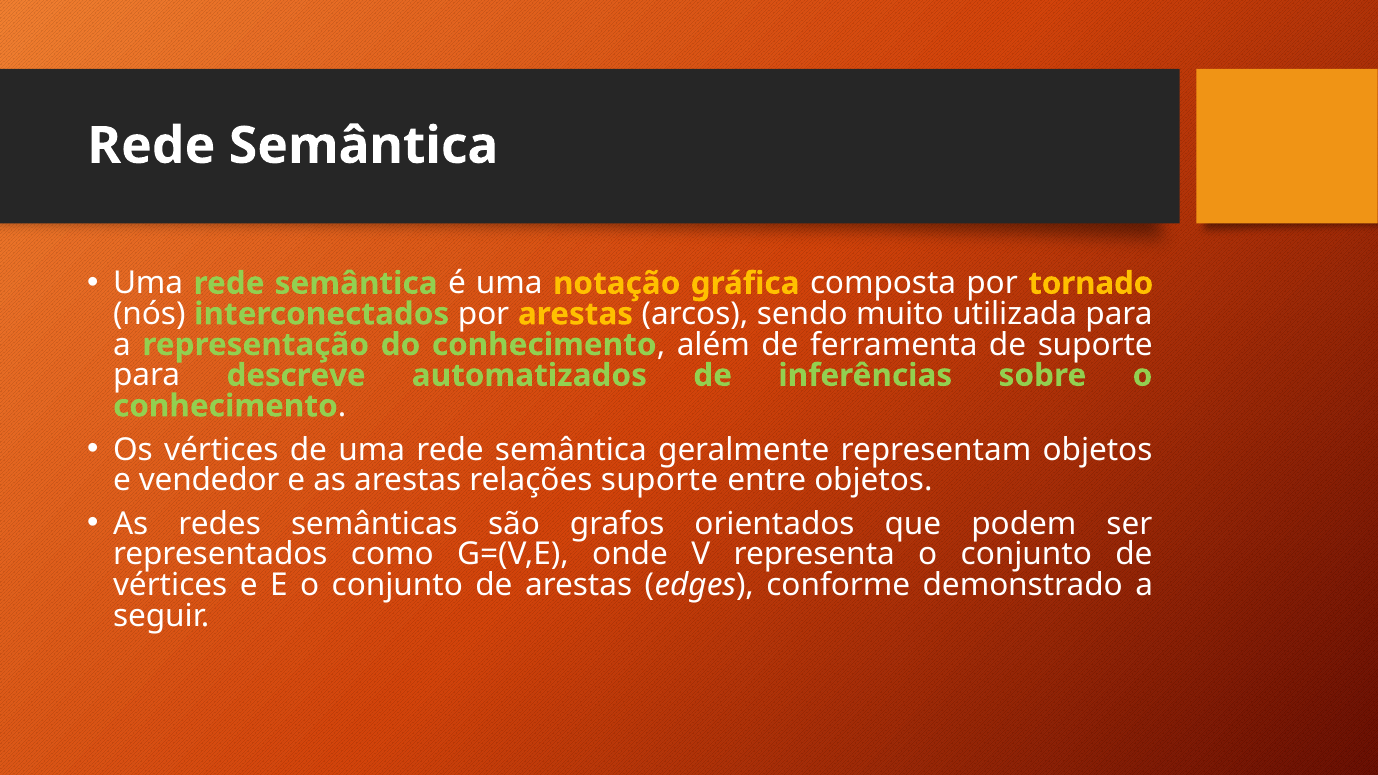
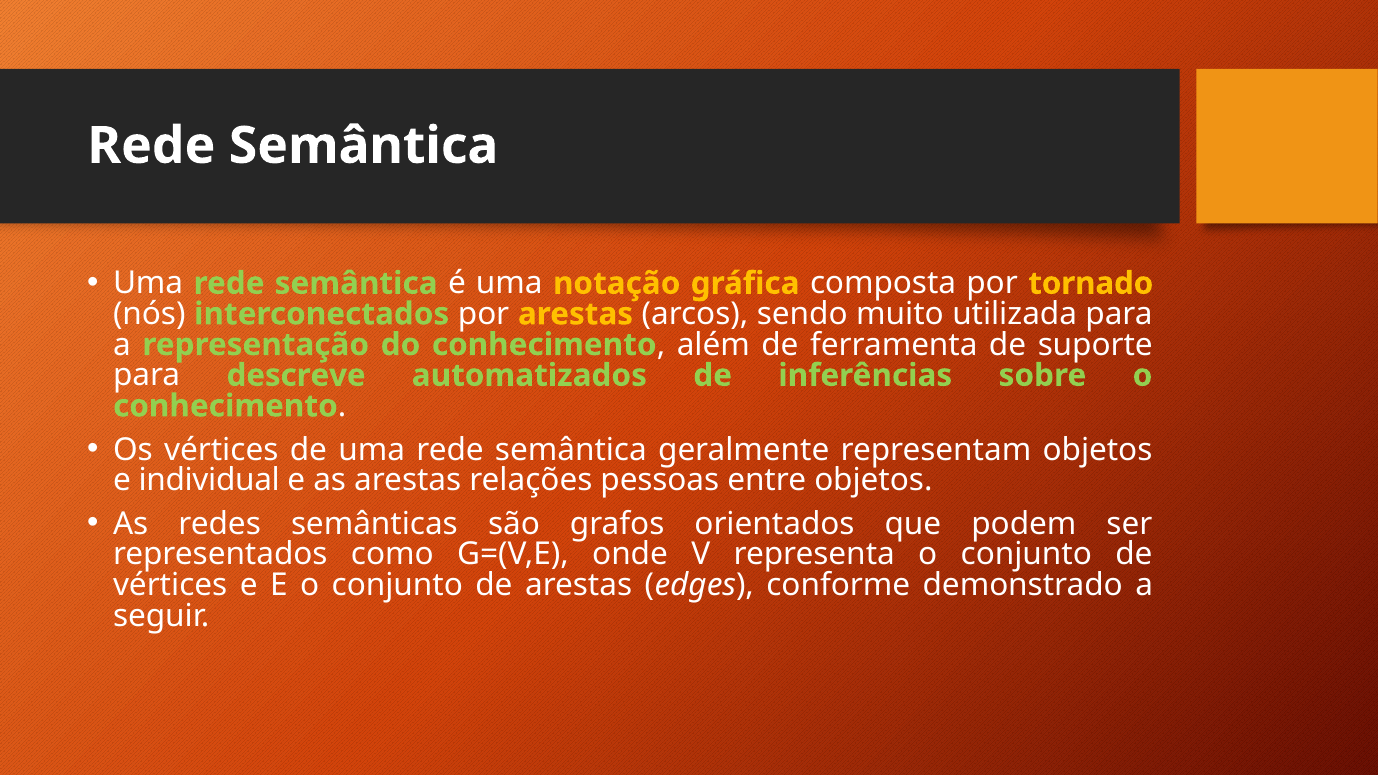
vendedor: vendedor -> individual (209, 480)
relações suporte: suporte -> pessoas (660, 480)
